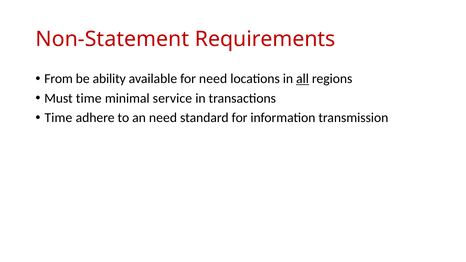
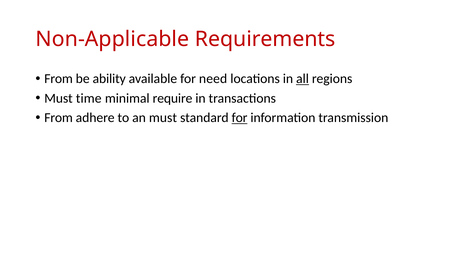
Non-Statement: Non-Statement -> Non-Applicable (112, 39)
service: service -> require (173, 98)
Time: Time -> From (59, 118)
an need: need -> must (163, 118)
for underline: none -> present (240, 118)
